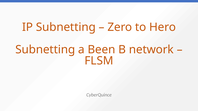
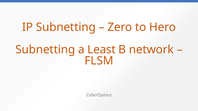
Been: Been -> Least (102, 50)
